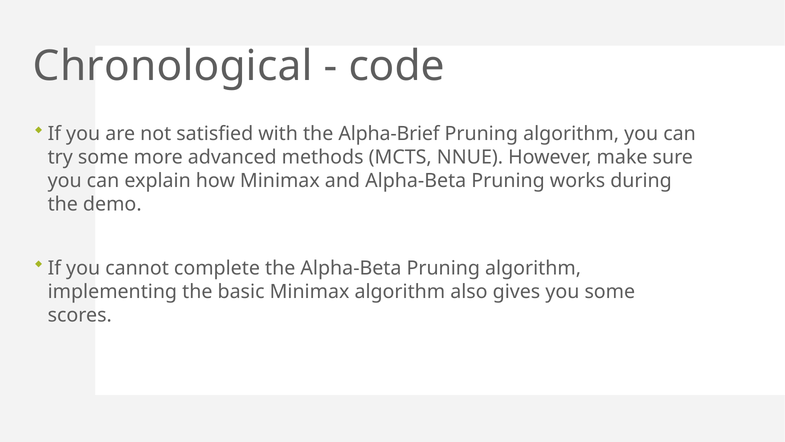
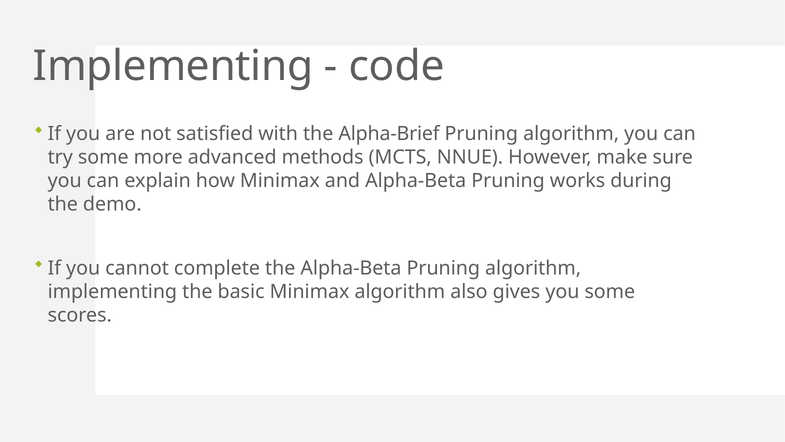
Chronological: Chronological -> Implementing (173, 66)
